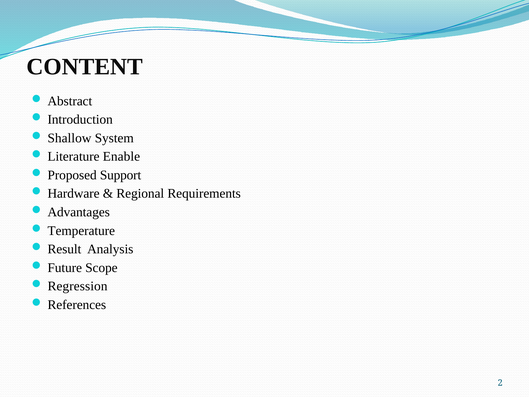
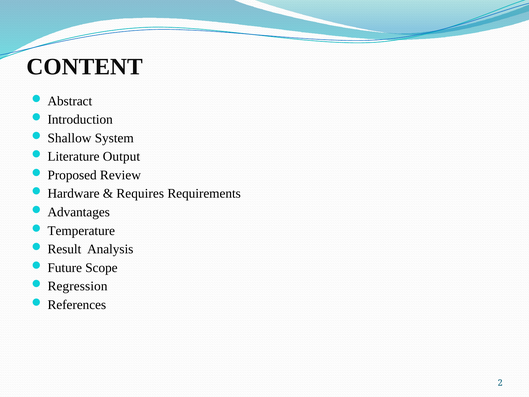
Enable: Enable -> Output (121, 156)
Support: Support -> Review (120, 175)
Regional: Regional -> Requires (140, 193)
